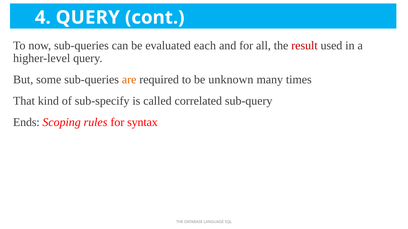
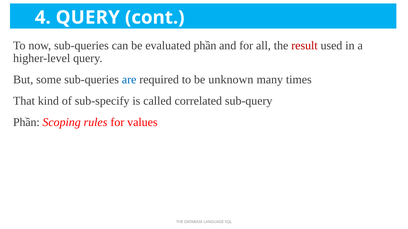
evaluated each: each -> phần (205, 46)
are colour: orange -> blue (129, 80)
Ends: Ends -> Phần (26, 122)
syntax: syntax -> values (142, 122)
